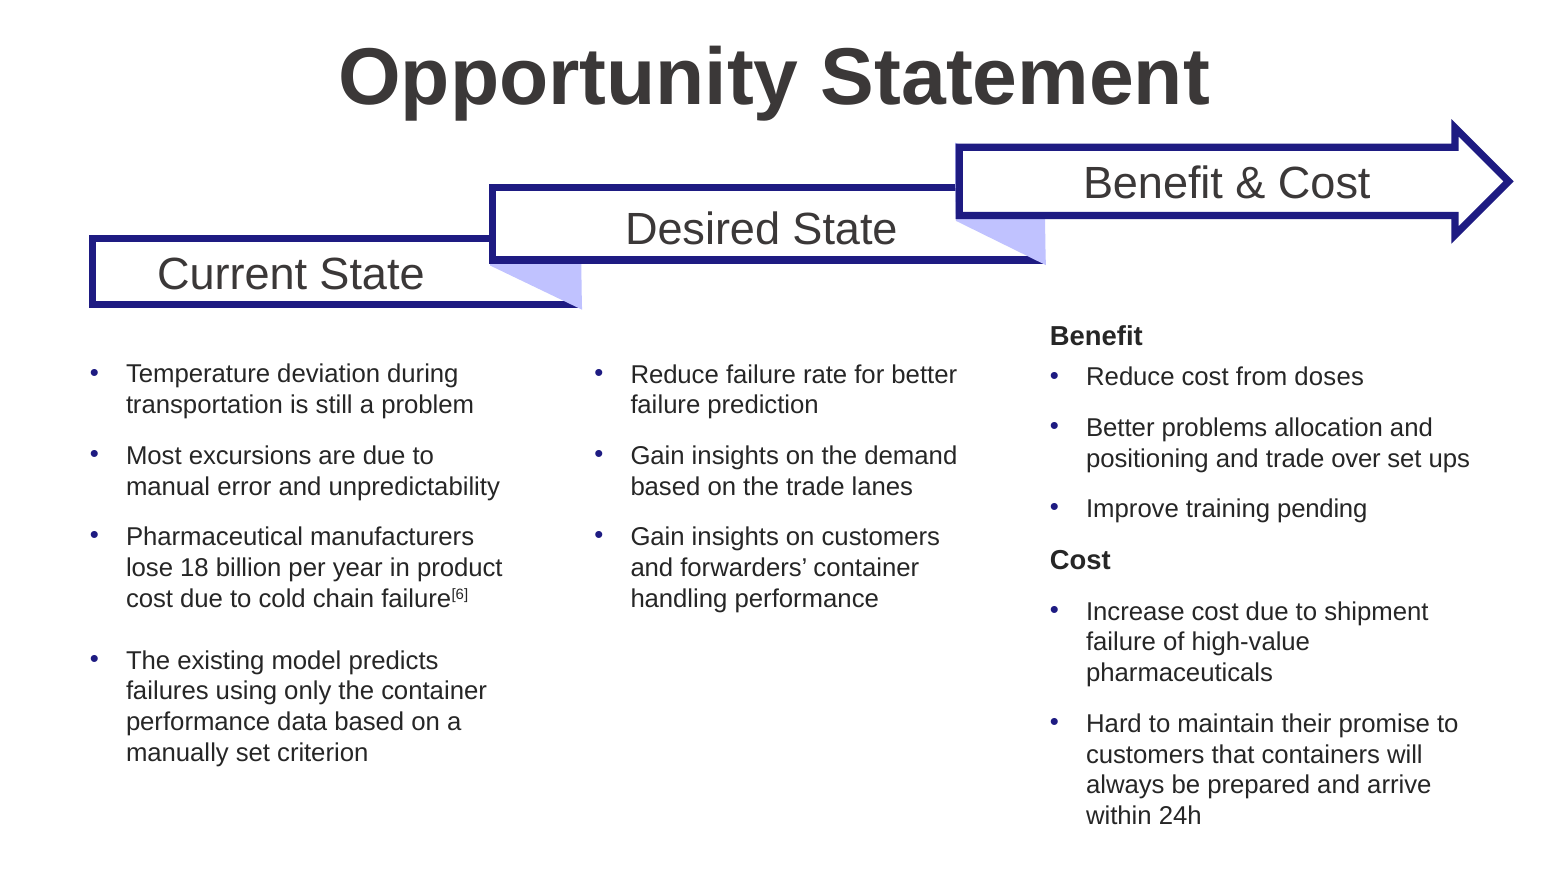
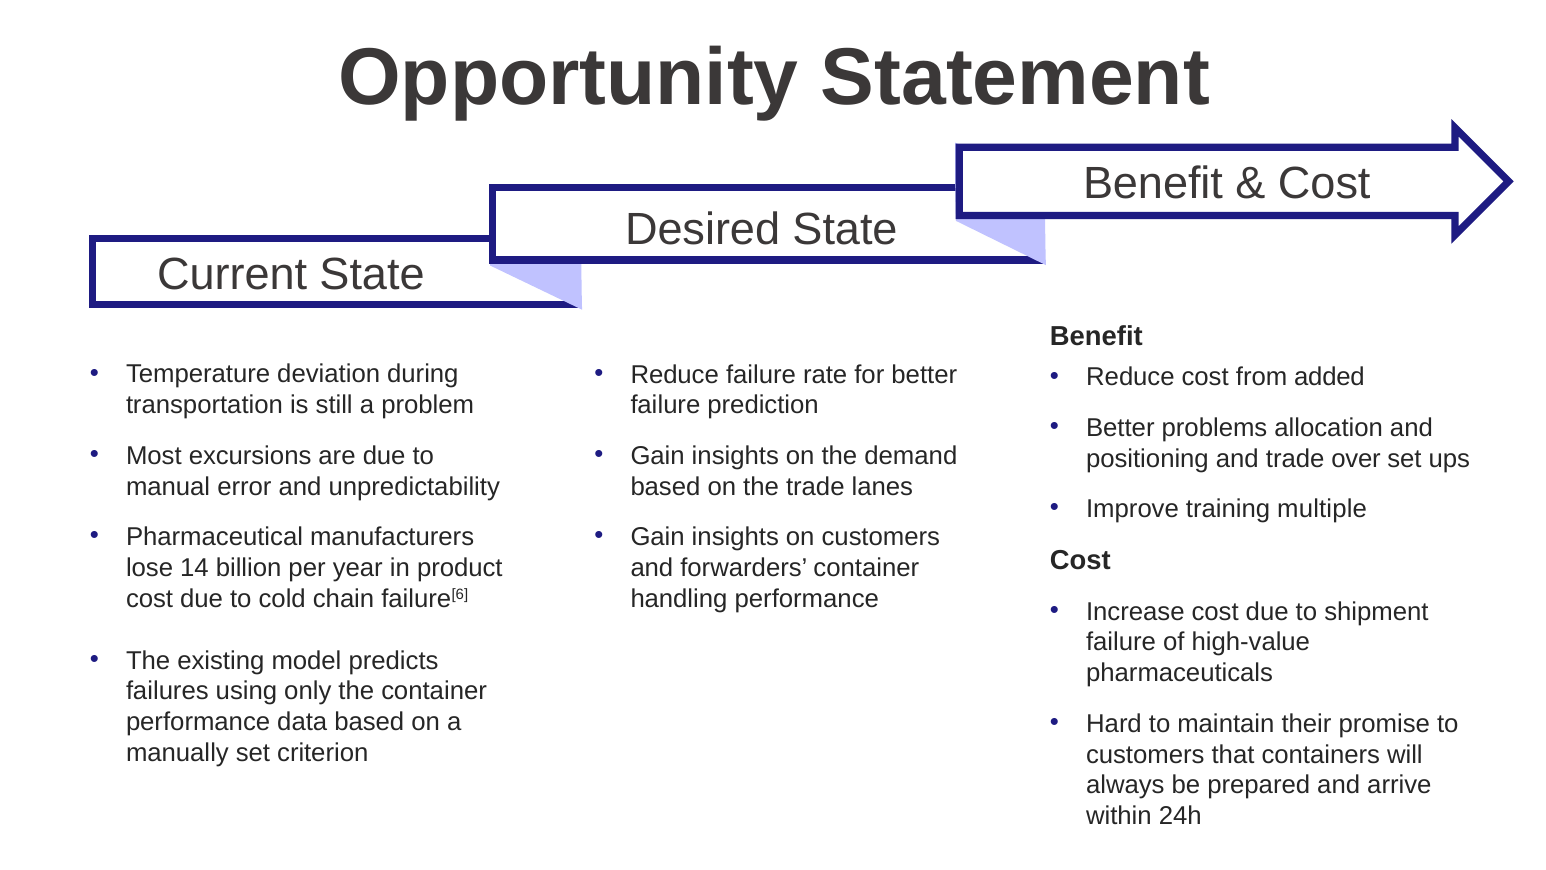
doses: doses -> added (1329, 377)
pending: pending -> multiple (1322, 509)
18: 18 -> 14 (194, 568)
